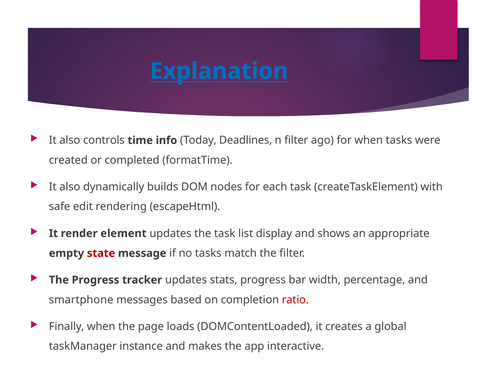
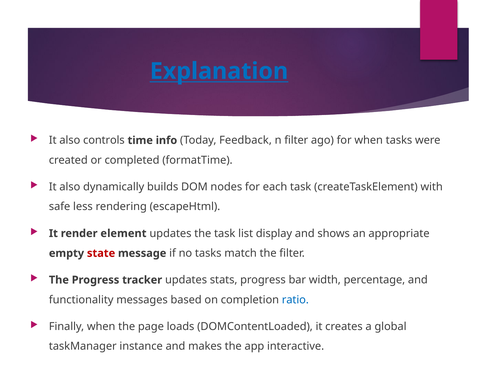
Deadlines: Deadlines -> Feedback (245, 140)
edit: edit -> less (83, 207)
smartphone: smartphone -> functionality (81, 300)
ratio colour: red -> blue (295, 300)
